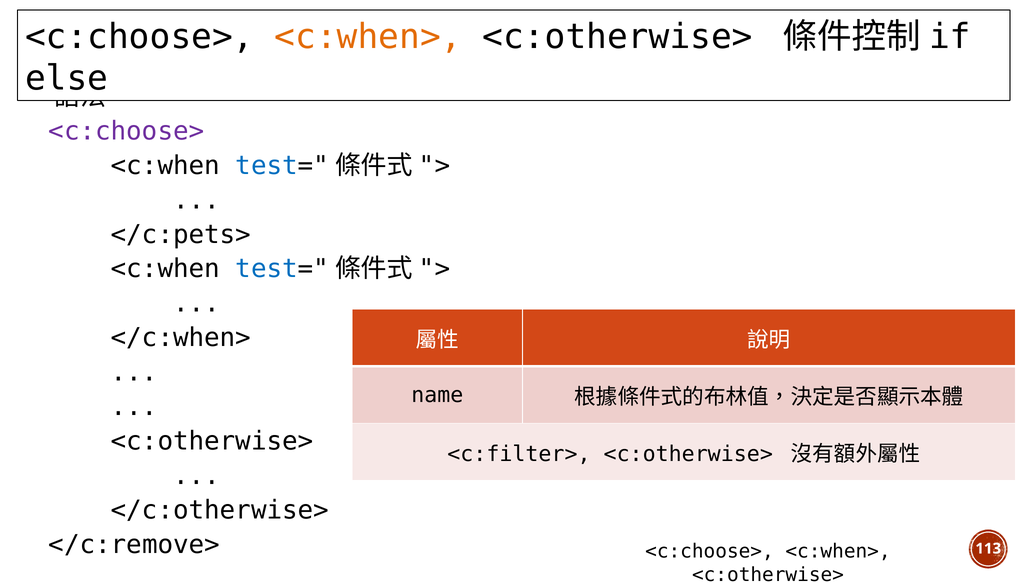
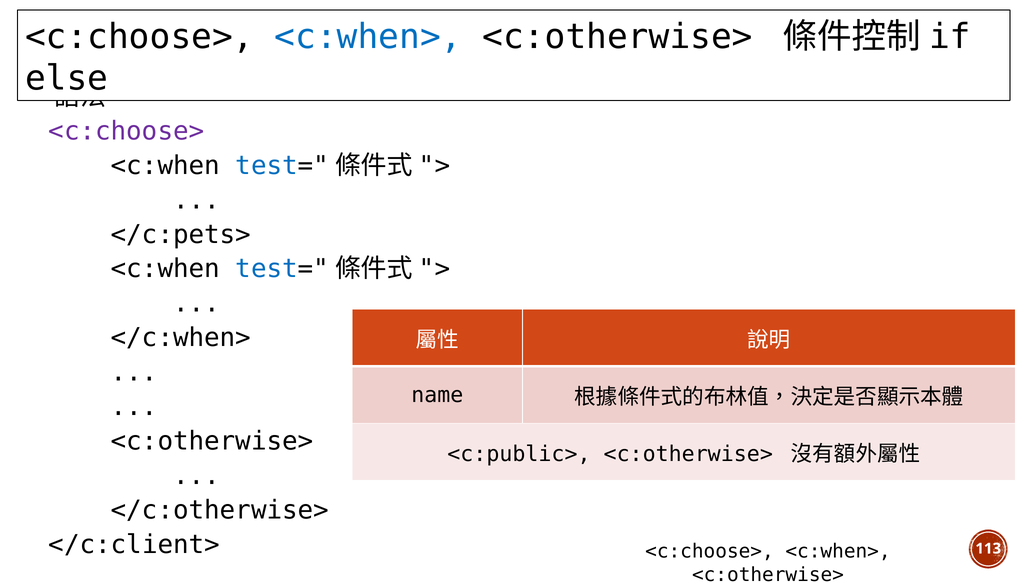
<c:when> colour: orange -> blue (368, 37)
<c:filter>: <c:filter> -> <c:public> (519, 454)
</c:remove>: </c:remove> -> </c:client> (134, 544)
